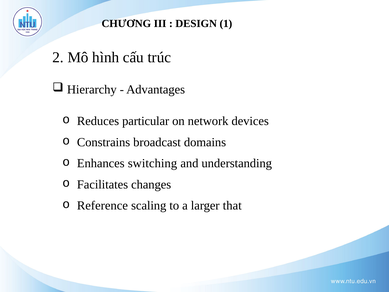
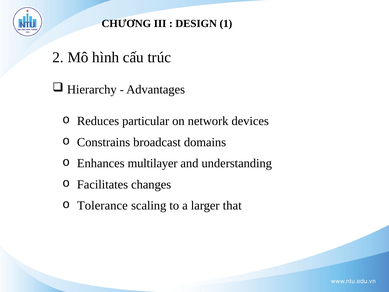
switching: switching -> multilayer (153, 163)
Reference: Reference -> Tolerance (102, 205)
